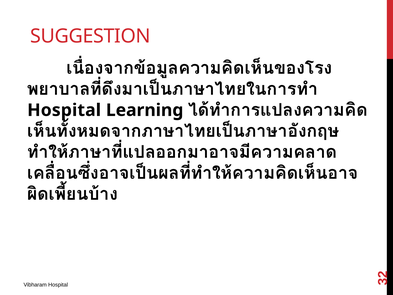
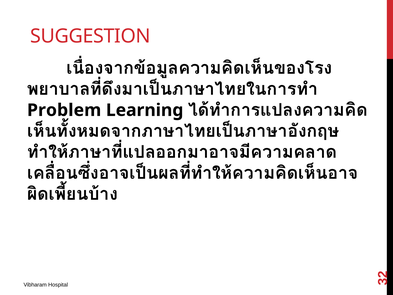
Hospital: Hospital -> Problem (64, 110)
